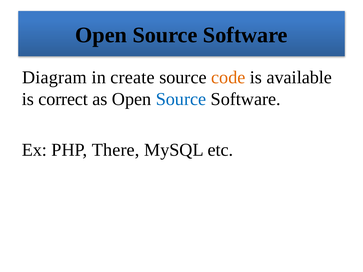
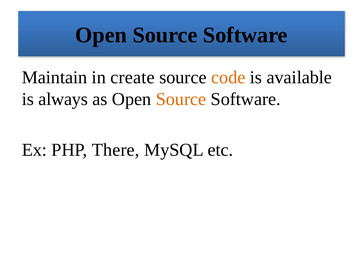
Diagram: Diagram -> Maintain (54, 78)
correct: correct -> always (63, 99)
Source colour: blue -> orange (181, 99)
